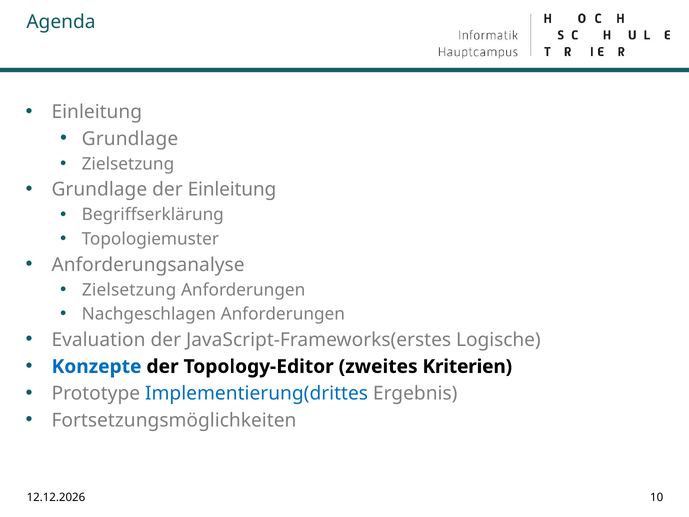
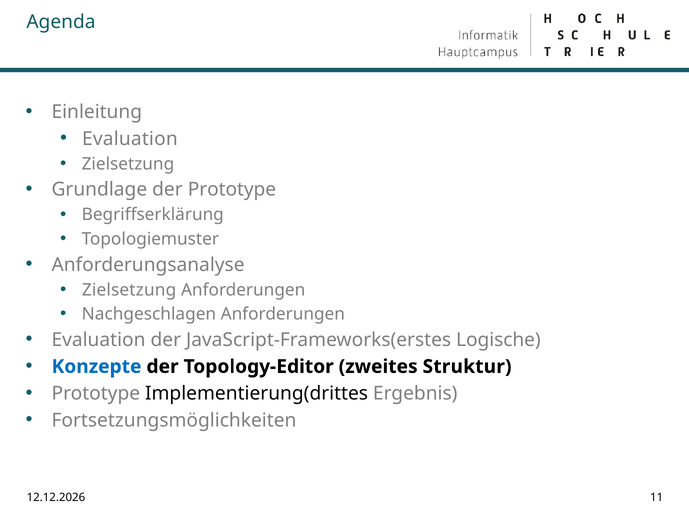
Grundlage: Grundlage -> Evaluation (130, 139)
der Einleitung: Einleitung -> Prototype (232, 190)
Kriterien: Kriterien -> Struktur (467, 366)
Implementierung(drittes colour: blue -> black (257, 393)
10: 10 -> 11 (657, 497)
